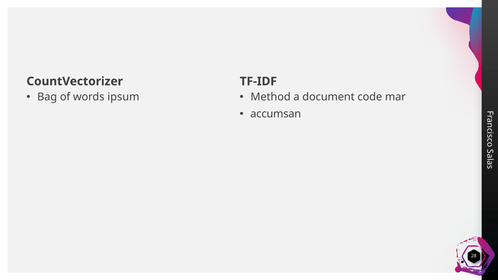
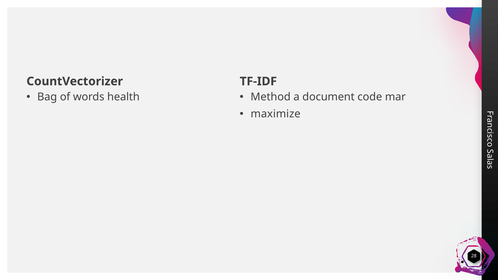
ipsum: ipsum -> health (123, 97)
accumsan: accumsan -> maximize (276, 114)
